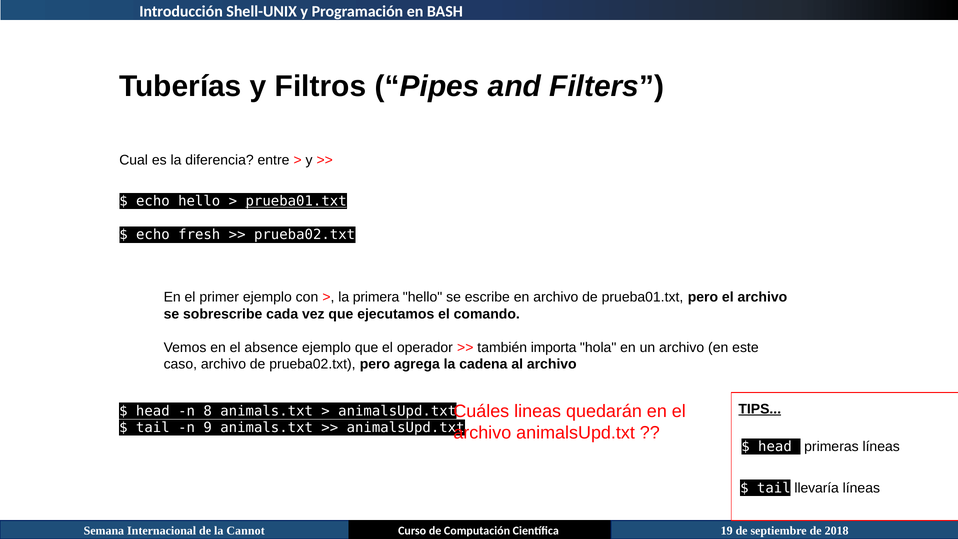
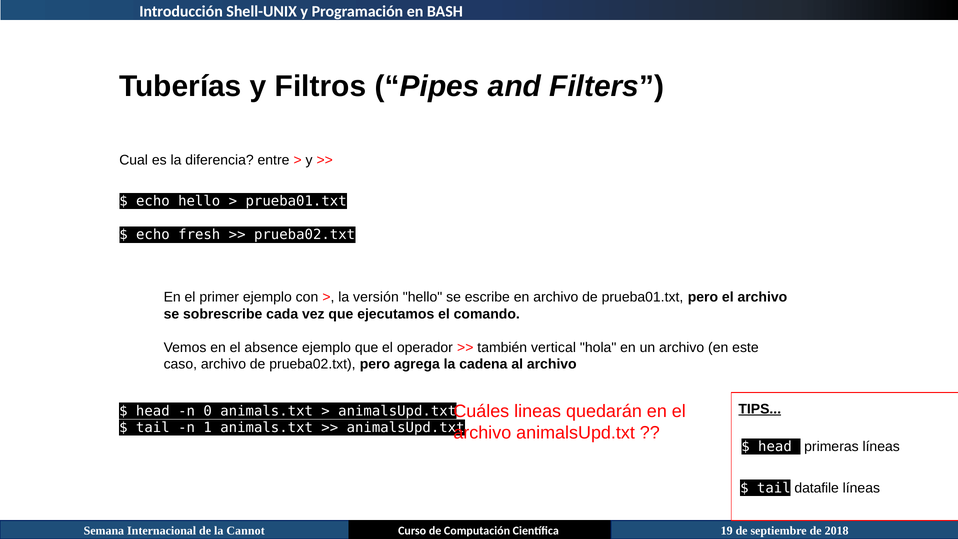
prueba01.txt underline: present -> none (296, 201)
primera: primera -> versión (376, 297)
importa: importa -> vertical (554, 347)
8: 8 -> 0 (208, 411)
9: 9 -> 1 (208, 428)
llevaría: llevaría -> datafile (817, 488)
